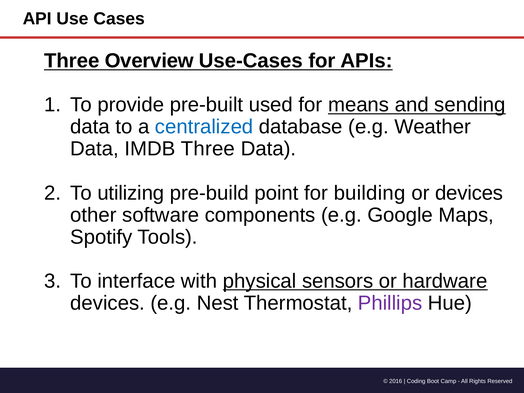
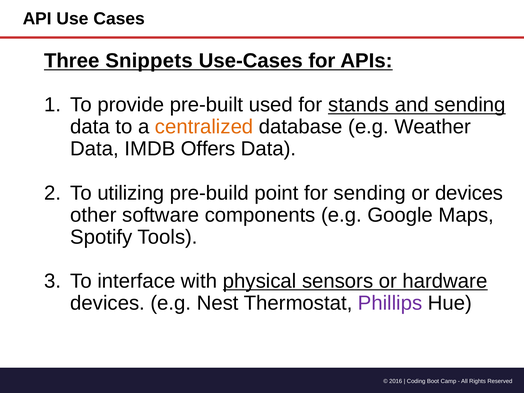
Overview: Overview -> Snippets (149, 61)
means: means -> stands (359, 105)
centralized colour: blue -> orange (204, 127)
IMDB Three: Three -> Offers (208, 149)
for building: building -> sending (370, 193)
